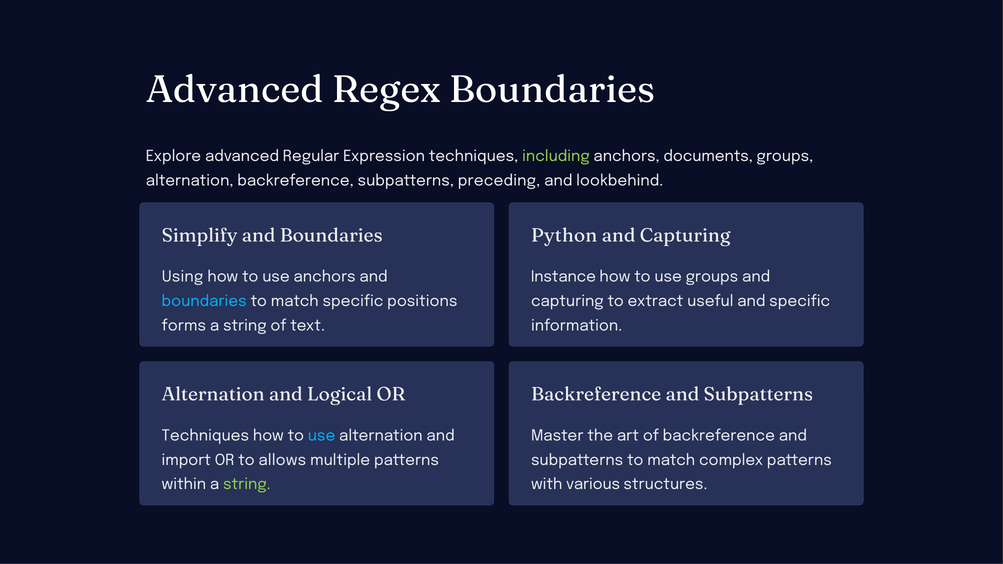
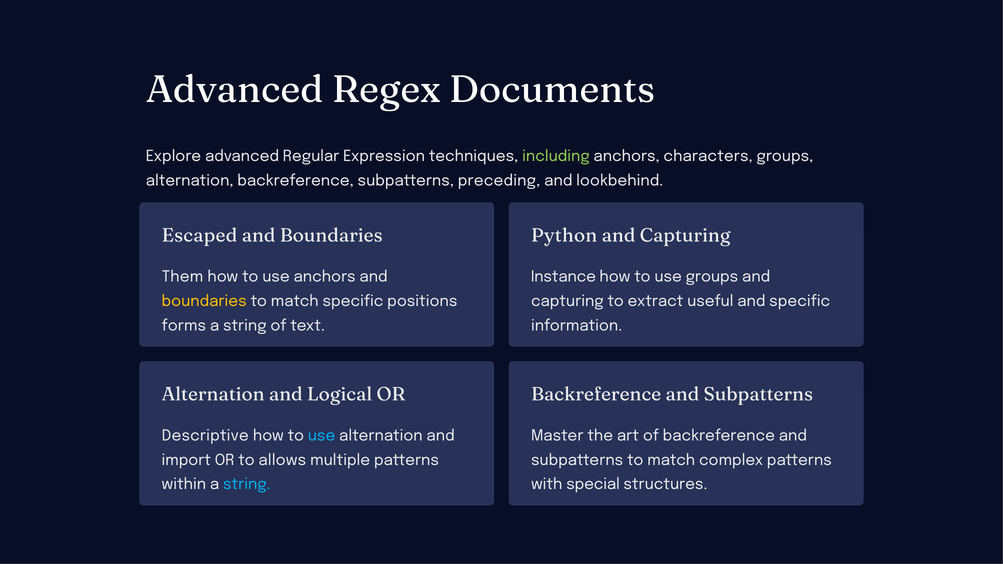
Regex Boundaries: Boundaries -> Documents (552, 89)
documents: documents -> characters (708, 156)
Simplify: Simplify -> Escaped (199, 235)
Using: Using -> Them (183, 277)
boundaries colour: light blue -> yellow (204, 301)
Techniques: Techniques -> Descriptive (205, 436)
string colour: light green -> light blue (247, 485)
various: various -> special (593, 485)
